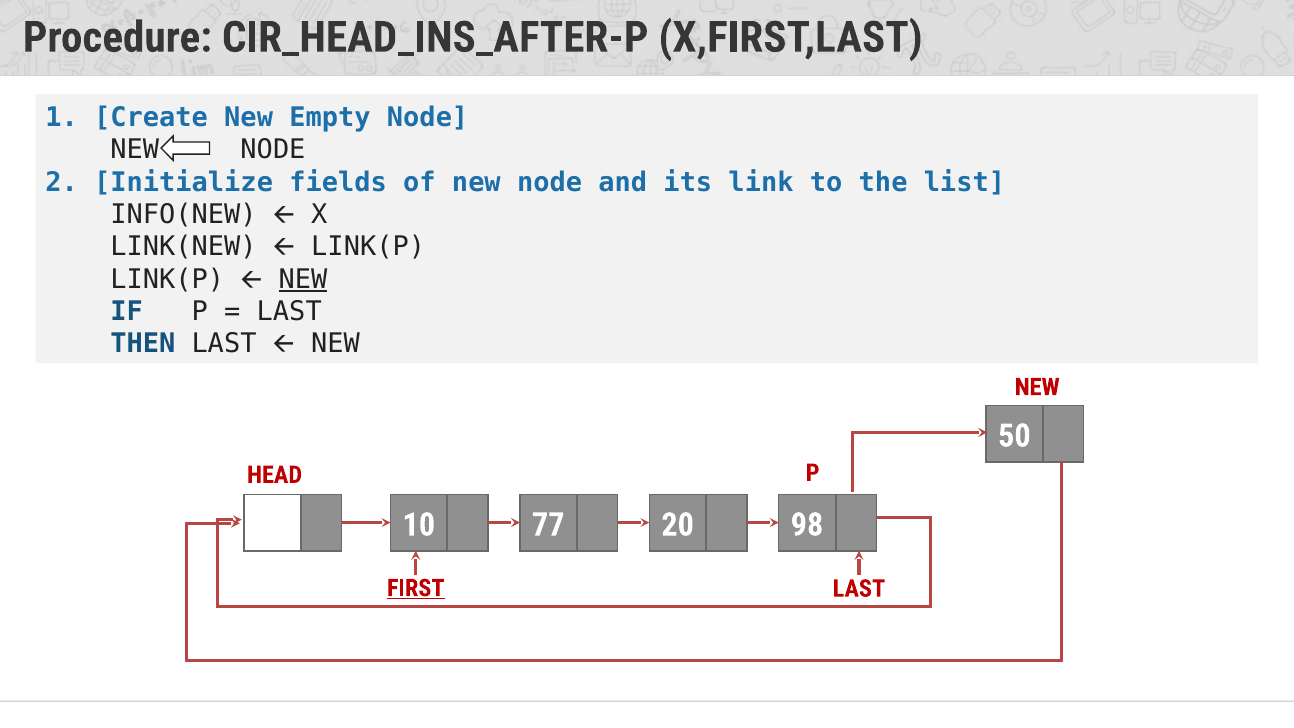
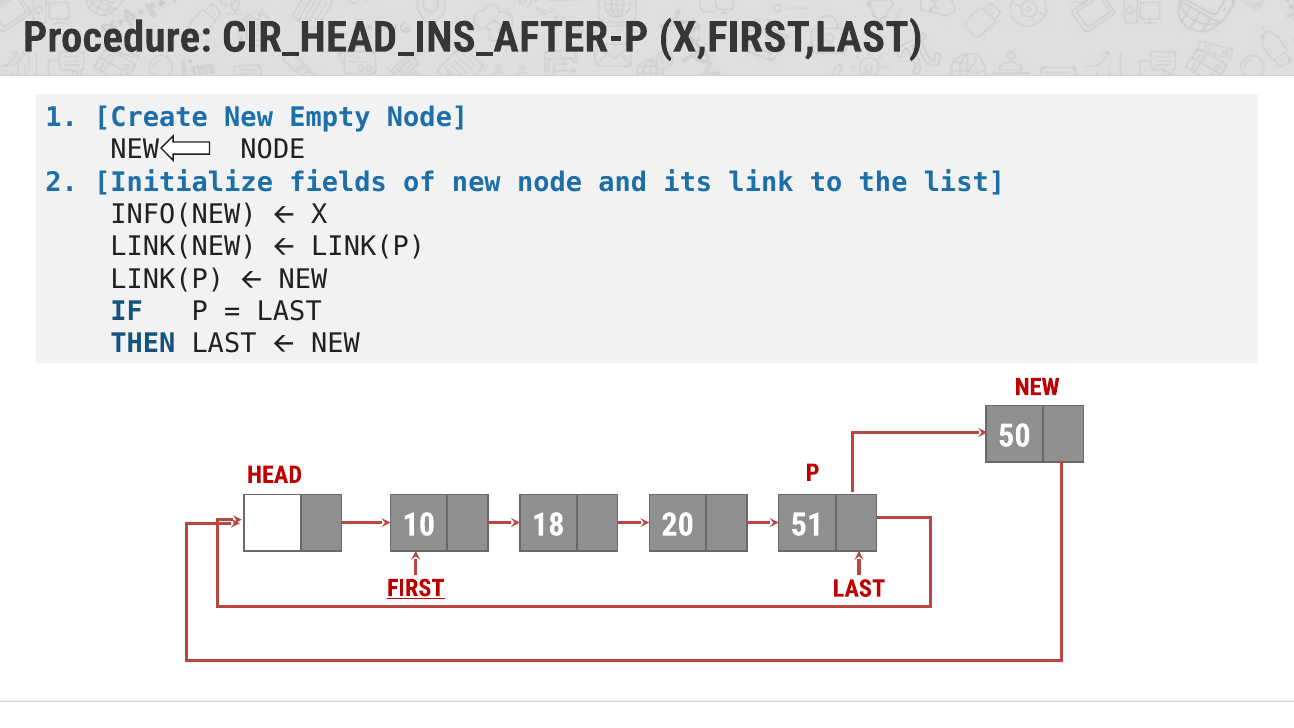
NEW underline: present -> none (303, 279)
77: 77 -> 18 (548, 525)
98: 98 -> 51 (807, 525)
